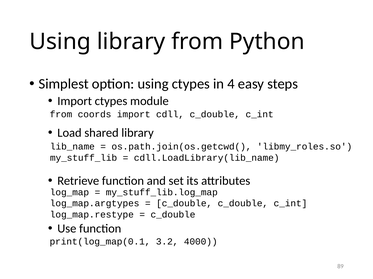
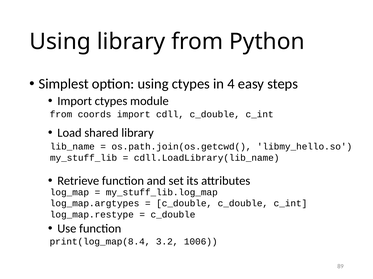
libmy_roles.so: libmy_roles.so -> libmy_hello.so (305, 147)
print(log_map(0.1: print(log_map(0.1 -> print(log_map(8.4 (100, 242)
4000: 4000 -> 1006 (201, 242)
